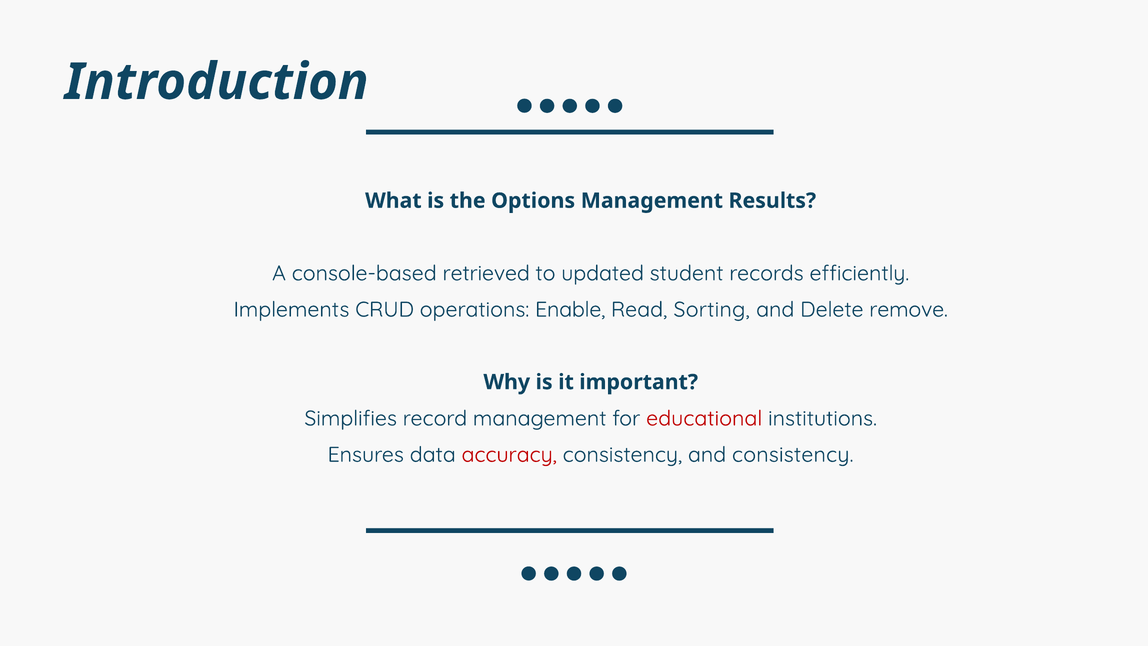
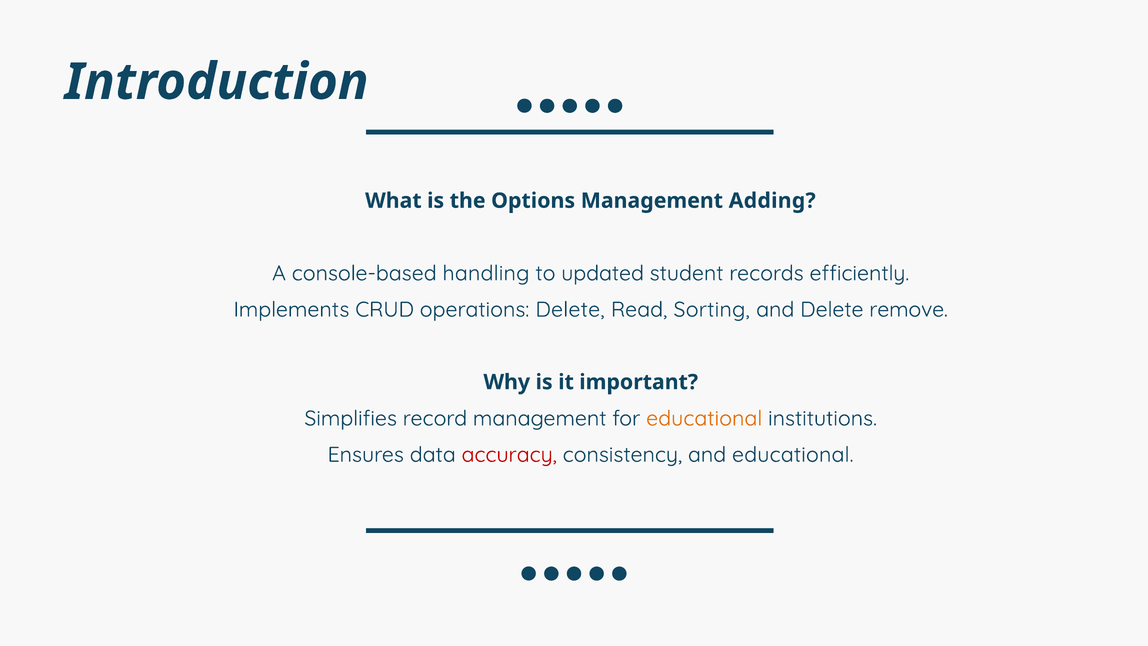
Results: Results -> Adding (772, 201)
retrieved: retrieved -> handling (486, 273)
operations Enable: Enable -> Delete (570, 309)
educational colour: red -> orange (704, 418)
and consistency: consistency -> educational (793, 455)
